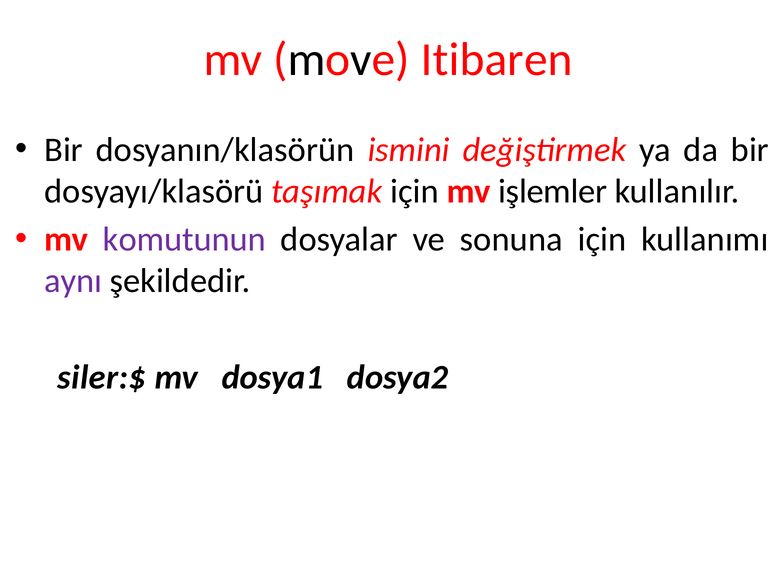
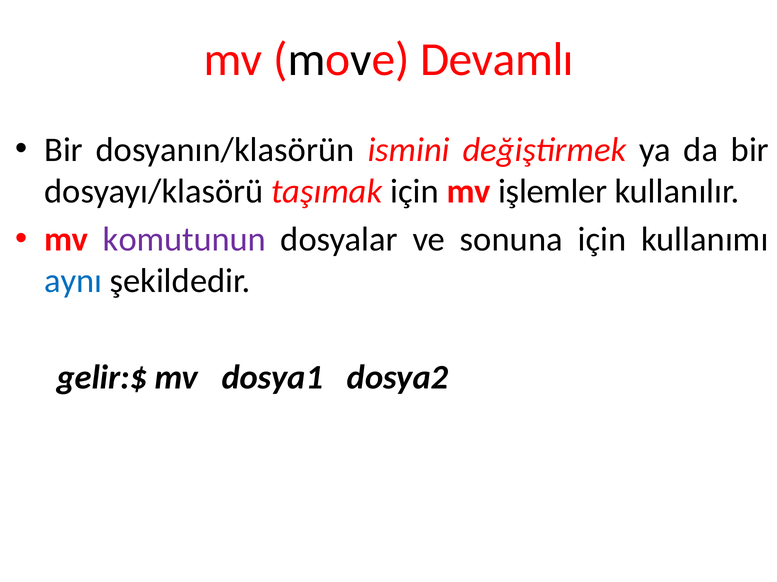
Itibaren: Itibaren -> Devamlı (497, 60)
aynı colour: purple -> blue (73, 281)
siler:$: siler:$ -> gelir:$ (102, 378)
